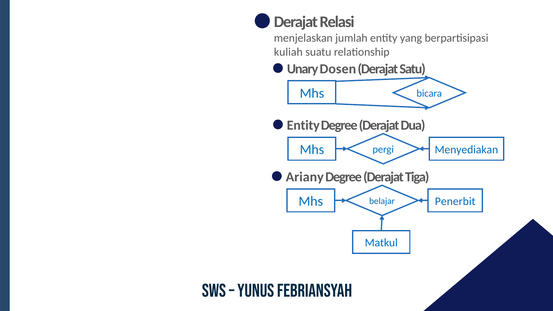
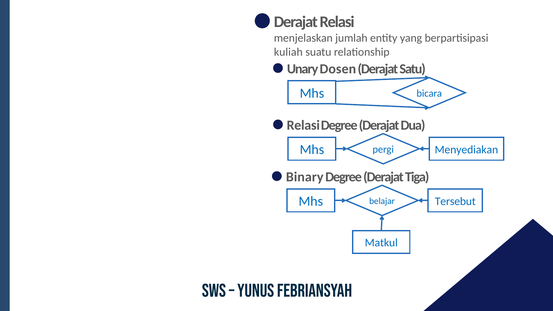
Entity: Entity -> Relasi (303, 125)
Ariany: Ariany -> Binary (305, 177)
Penerbit: Penerbit -> Tersebut (455, 201)
